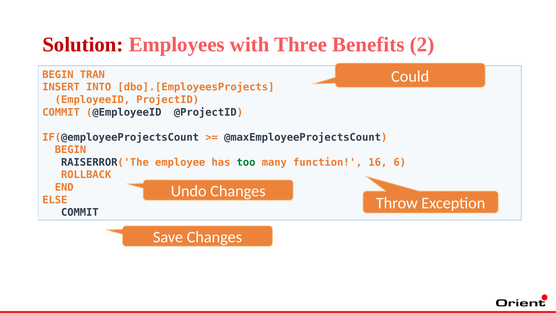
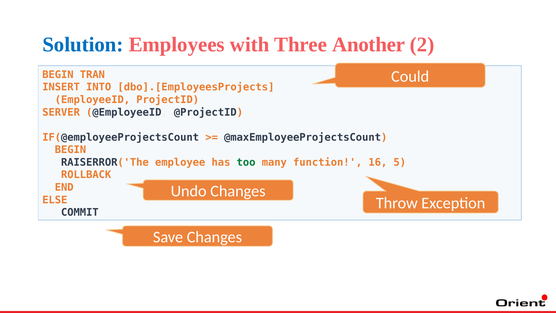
Solution colour: red -> blue (83, 45)
Benefits: Benefits -> Another (369, 45)
COMMIT: COMMIT -> SERVER (61, 112)
6: 6 -> 5 (400, 162)
